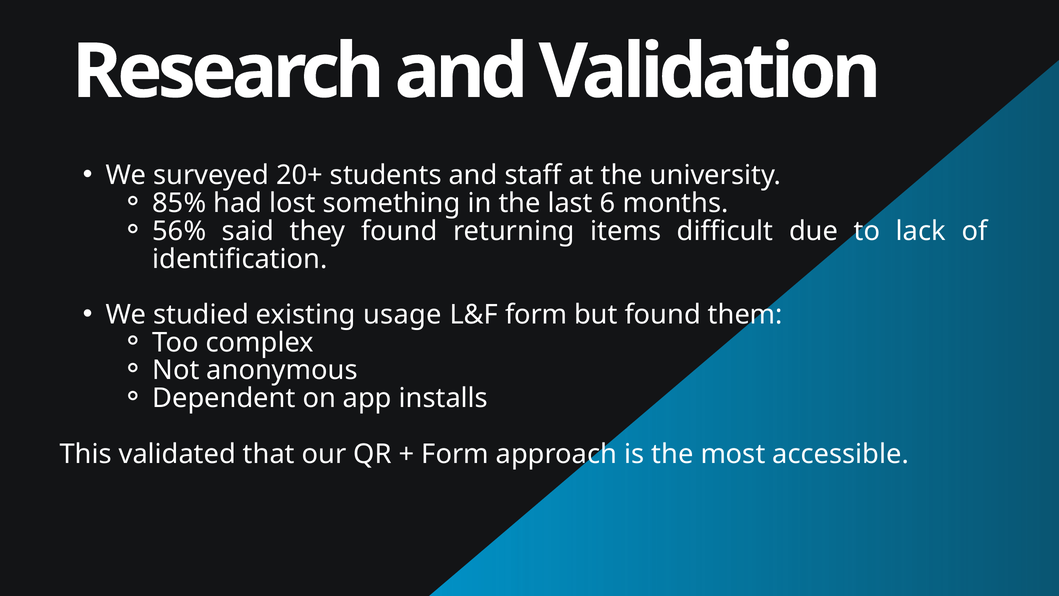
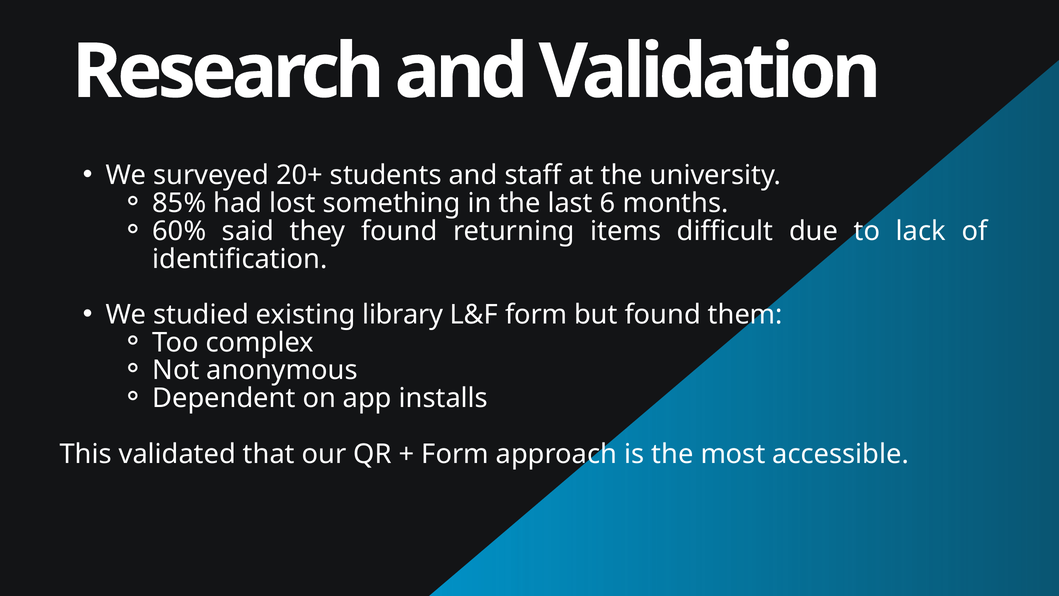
56%: 56% -> 60% (179, 231)
usage: usage -> library (403, 315)
